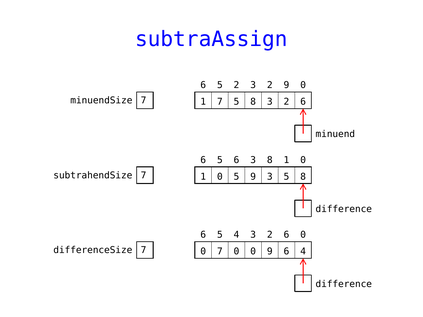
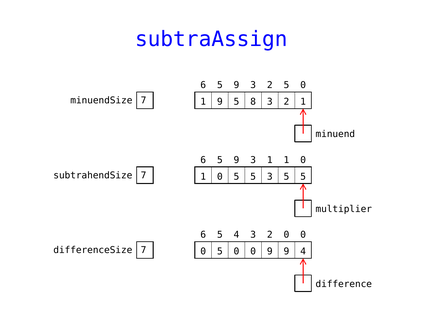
2: 2 -> 9 (236, 85)
2 9: 9 -> 5 (286, 85)
1 7: 7 -> 9 (220, 102)
8 3 2 6: 6 -> 1 (303, 102)
6: 6 -> 9 (236, 160)
3 8: 8 -> 1 (270, 160)
0 5 9: 9 -> 5 (253, 177)
3 5 8: 8 -> 5 (303, 177)
difference: difference -> multiplier (344, 209)
4 3 2 6: 6 -> 0 (286, 235)
7: 7 -> 5 (220, 252)
9 6: 6 -> 9 (286, 252)
